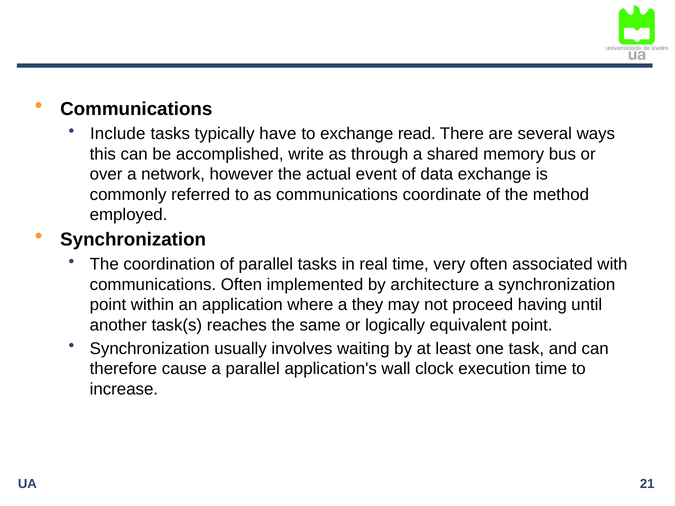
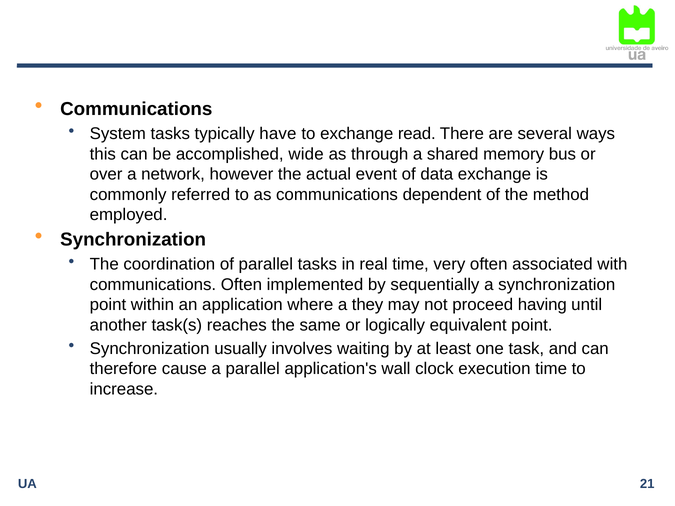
Include: Include -> System (118, 134)
write: write -> wide (306, 154)
coordinate: coordinate -> dependent (442, 195)
architecture: architecture -> sequentially (435, 285)
